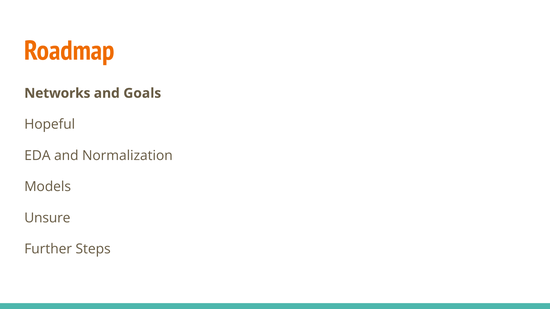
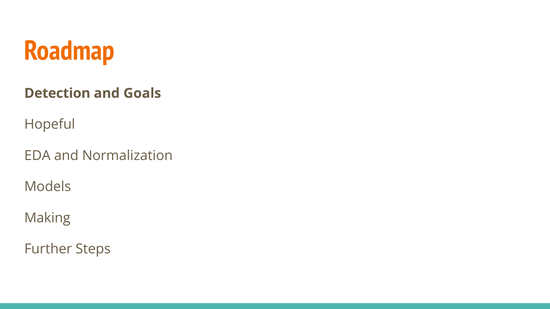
Networks: Networks -> Detection (57, 93)
Unsure: Unsure -> Making (47, 218)
